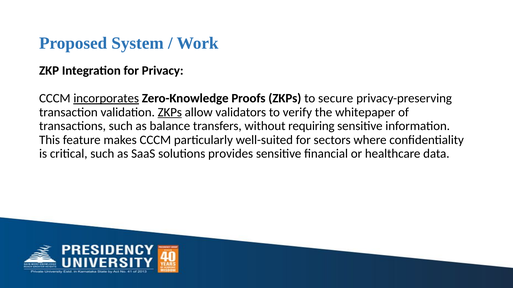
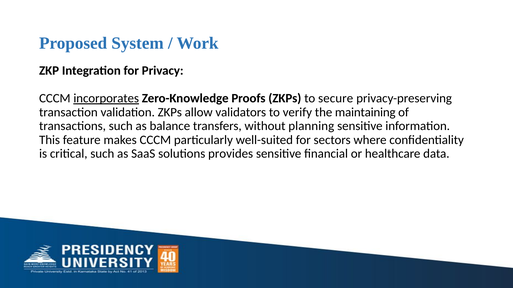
ZKPs underline: present -> none (170, 112)
whitepaper: whitepaper -> maintaining (365, 112)
requiring: requiring -> planning (311, 126)
